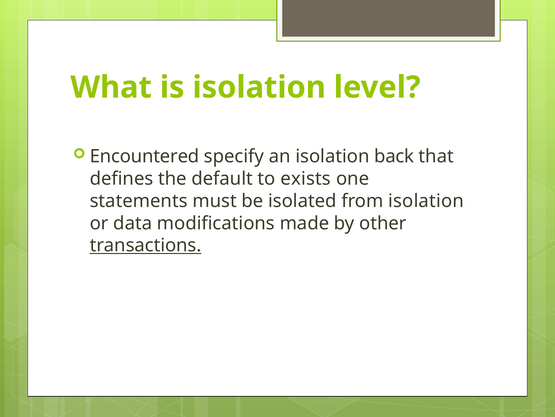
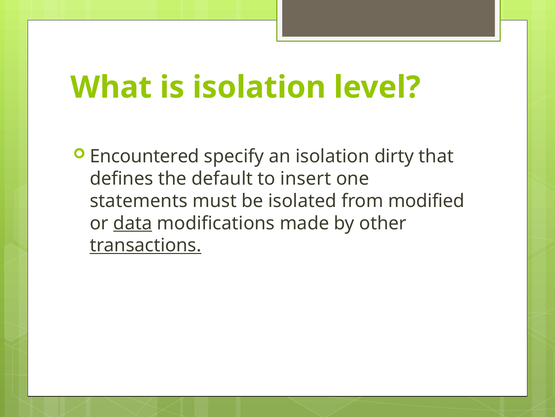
back: back -> dirty (394, 156)
exists: exists -> insert (306, 178)
from isolation: isolation -> modified (426, 201)
data underline: none -> present (133, 223)
